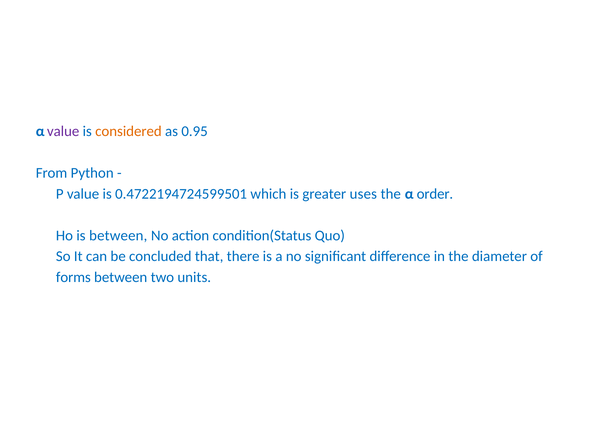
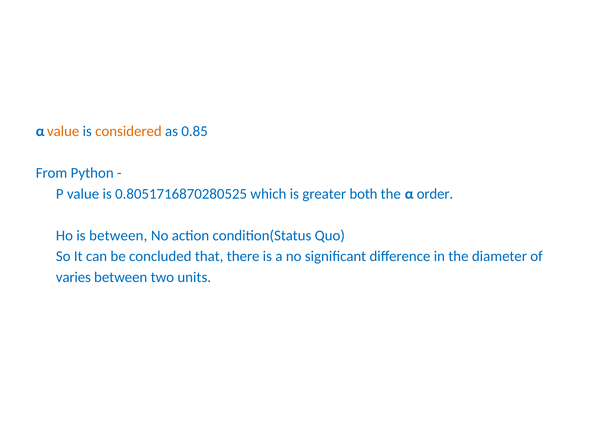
value colour: purple -> orange (63, 131)
0.95: 0.95 -> 0.85 (195, 131)
0.4722194724599501: 0.4722194724599501 -> 0.8051716870280525 (181, 194)
uses: uses -> both (363, 194)
forms: forms -> varies (73, 277)
